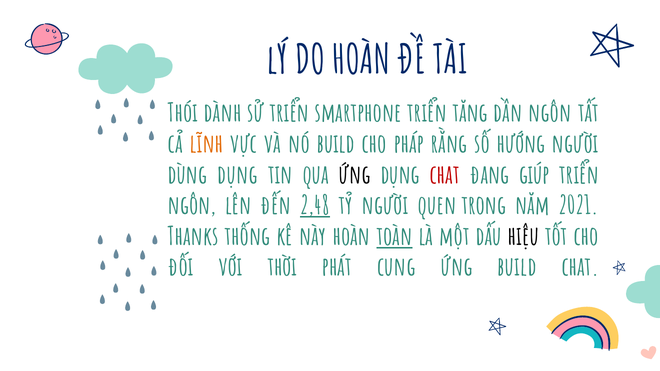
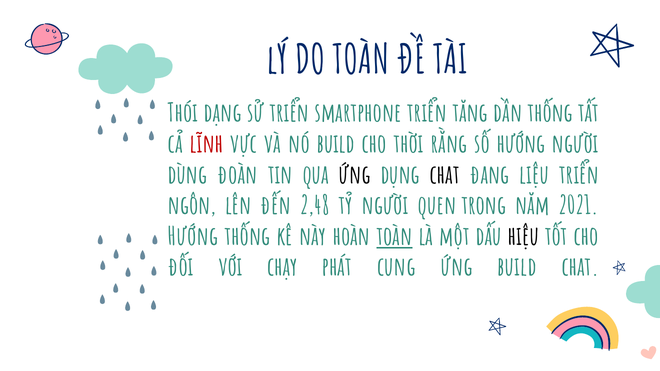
DO HOÀN: HOÀN -> TOÀN (361, 61)
dành: dành -> dạng (223, 114)
dần ngôn: ngôn -> thống (550, 114)
lĩnh colour: orange -> red (207, 144)
pháp: pháp -> thời (409, 144)
dùng dụng: dụng -> đoàn (237, 175)
chat colour: red -> black (445, 175)
giúp: giúp -> liệu (534, 175)
2,48 underline: present -> none (315, 206)
Thanks: Thanks -> Hướng (193, 237)
thời: thời -> chạy (282, 268)
